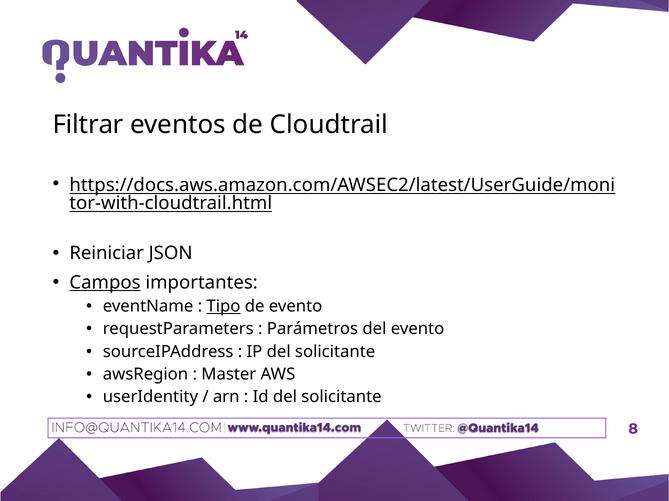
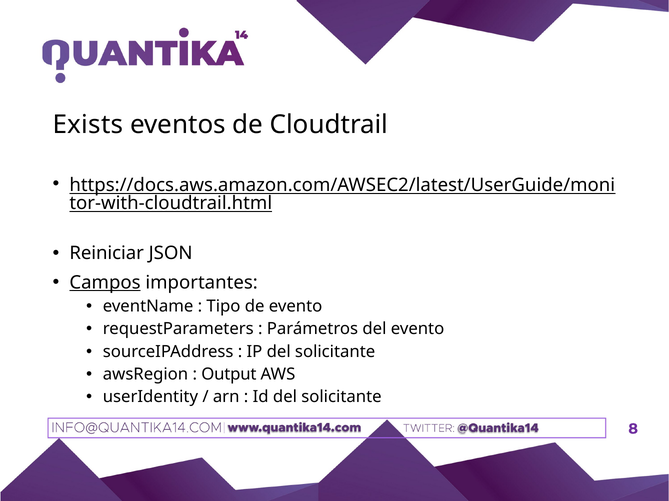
Filtrar: Filtrar -> Exists (88, 125)
Tipo underline: present -> none (223, 307)
Master: Master -> Output (229, 375)
